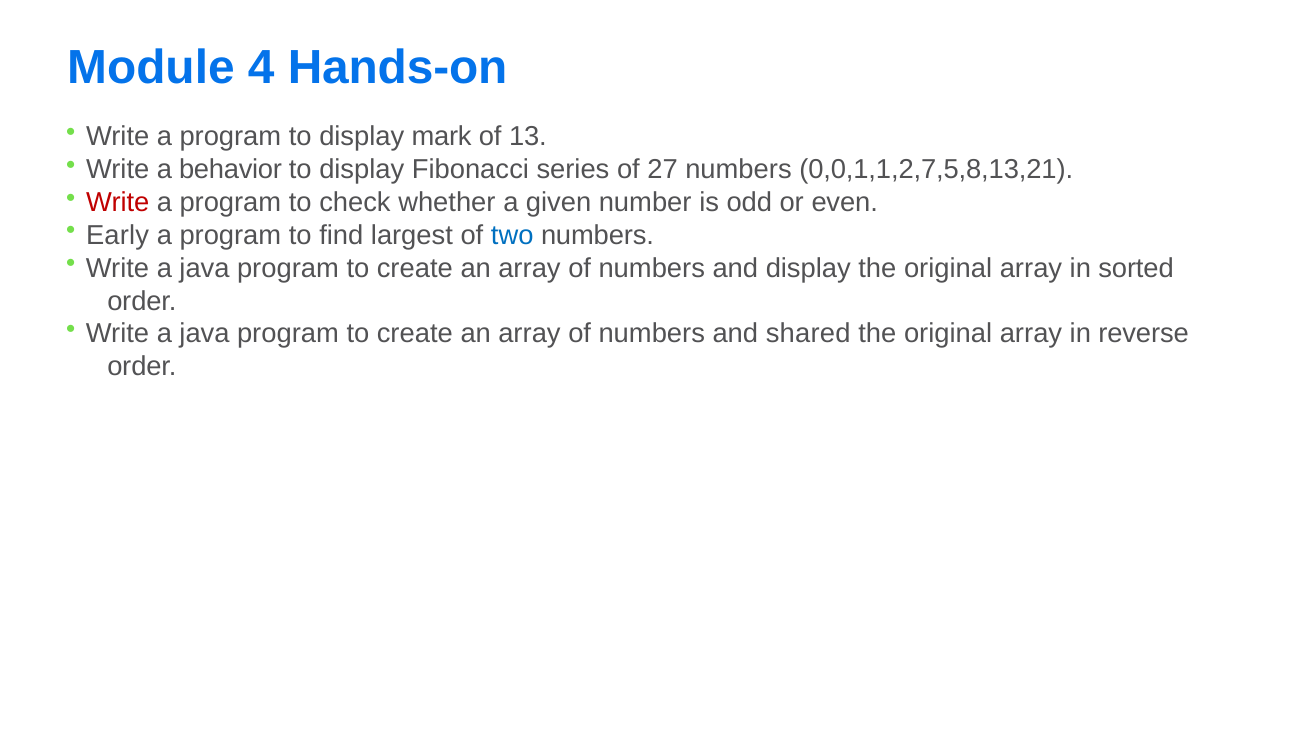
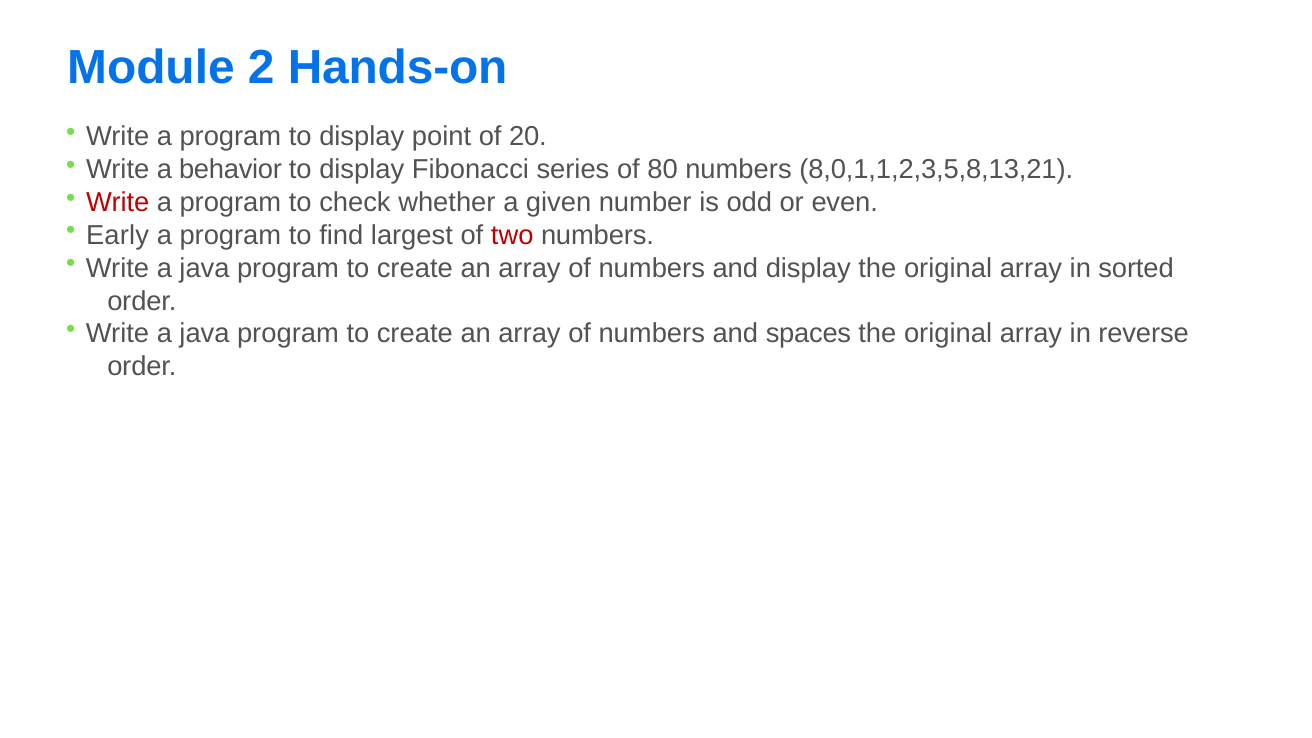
4: 4 -> 2 (261, 68)
mark: mark -> point (442, 137)
13: 13 -> 20 (528, 137)
27: 27 -> 80 (663, 170)
0,0,1,1,2,7,5,8,13,21: 0,0,1,1,2,7,5,8,13,21 -> 8,0,1,1,2,3,5,8,13,21 (936, 170)
two colour: blue -> red (512, 235)
shared: shared -> spaces (808, 334)
